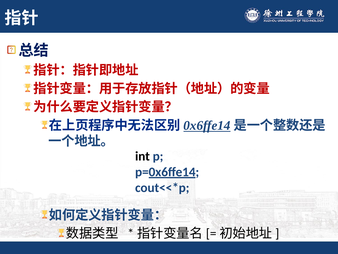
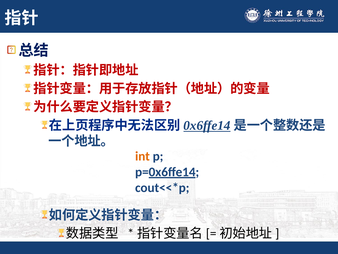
int colour: black -> orange (142, 156)
